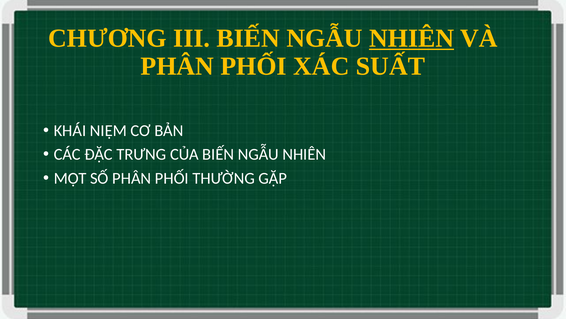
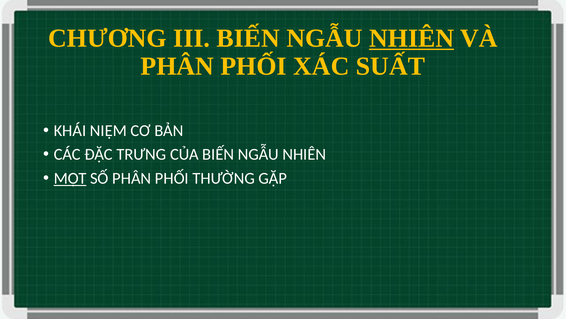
MỘT underline: none -> present (70, 178)
